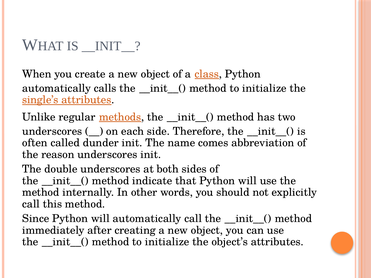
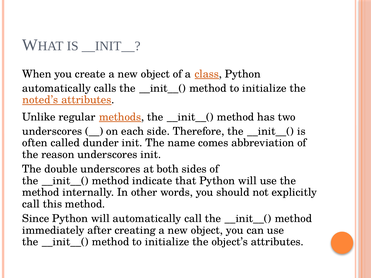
single’s: single’s -> noted’s (40, 100)
